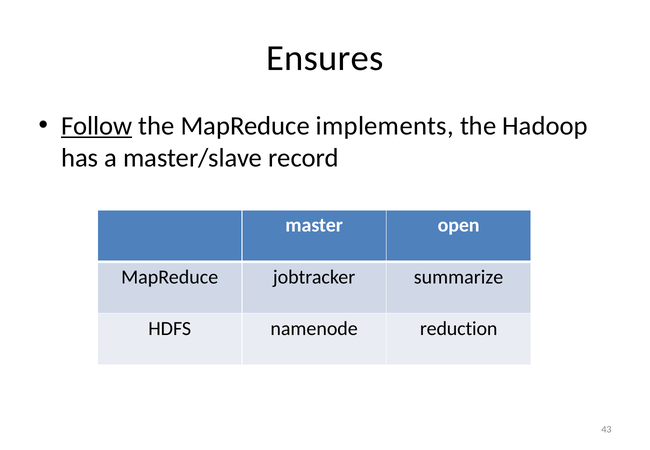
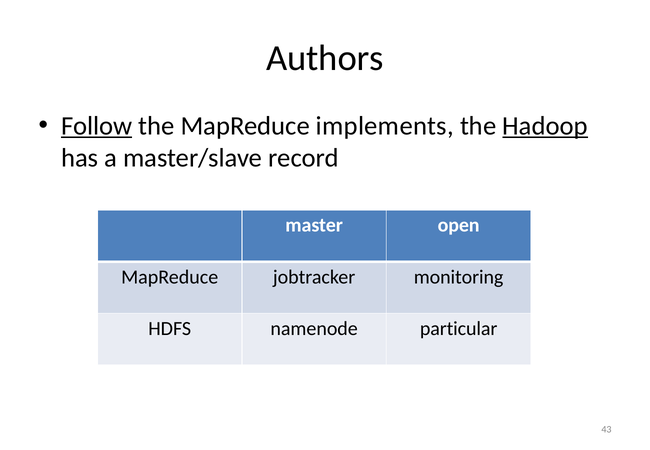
Ensures: Ensures -> Authors (325, 58)
Hadoop underline: none -> present (545, 126)
summarize: summarize -> monitoring (459, 277)
reduction: reduction -> particular (459, 329)
